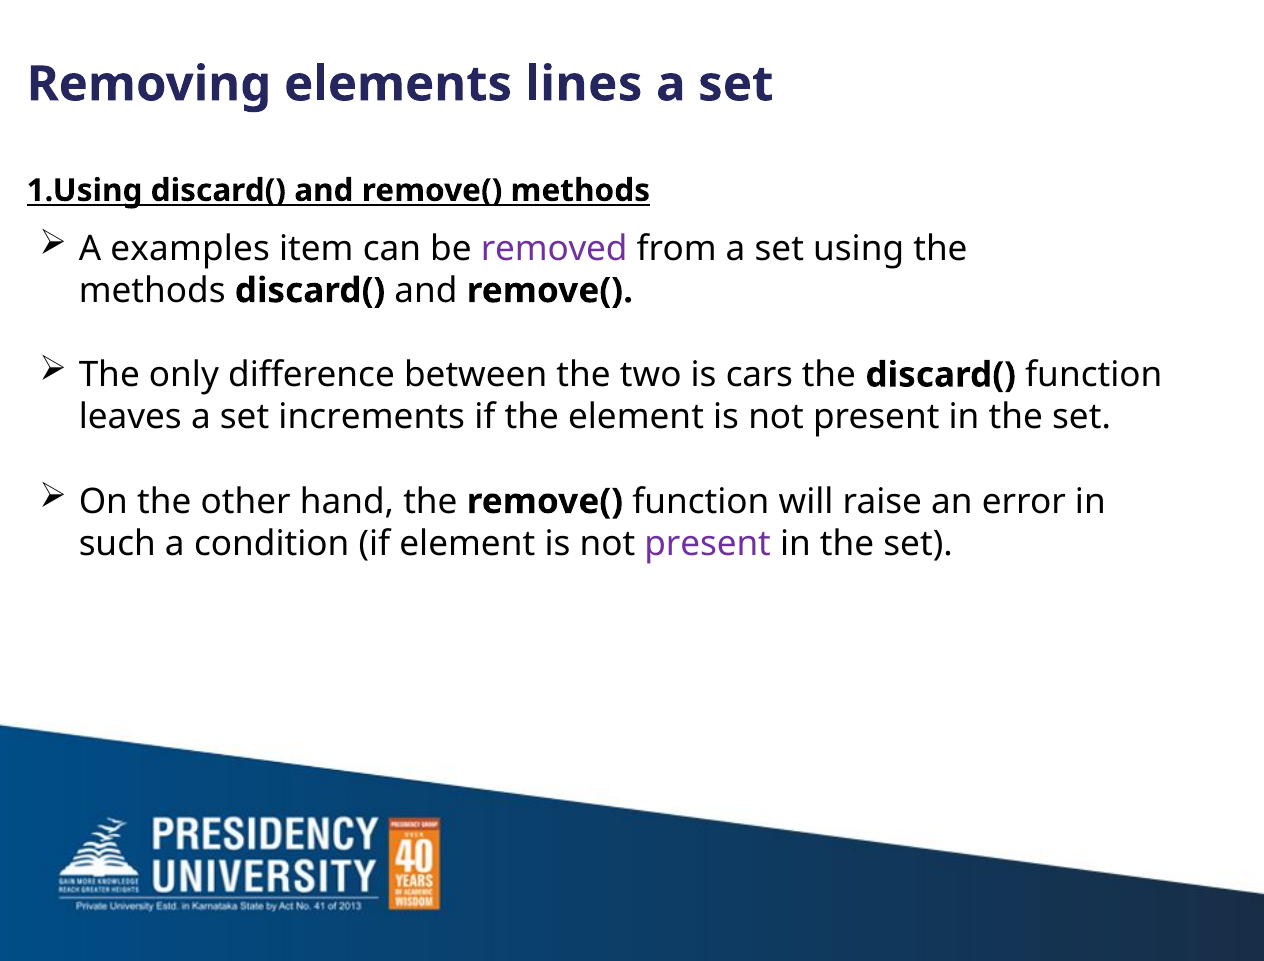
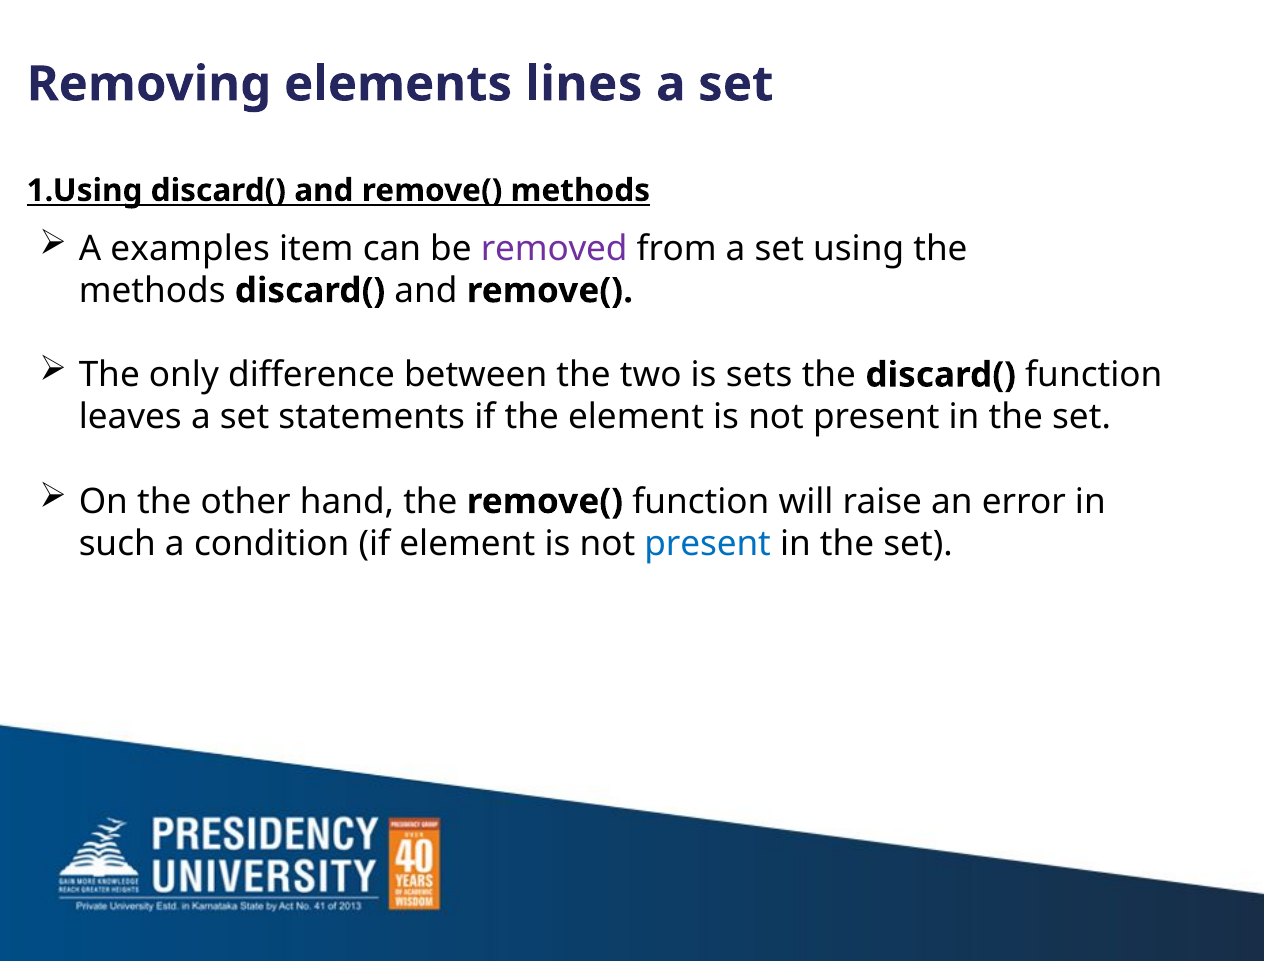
cars: cars -> sets (759, 375)
increments: increments -> statements (372, 417)
present colour: purple -> blue (708, 543)
